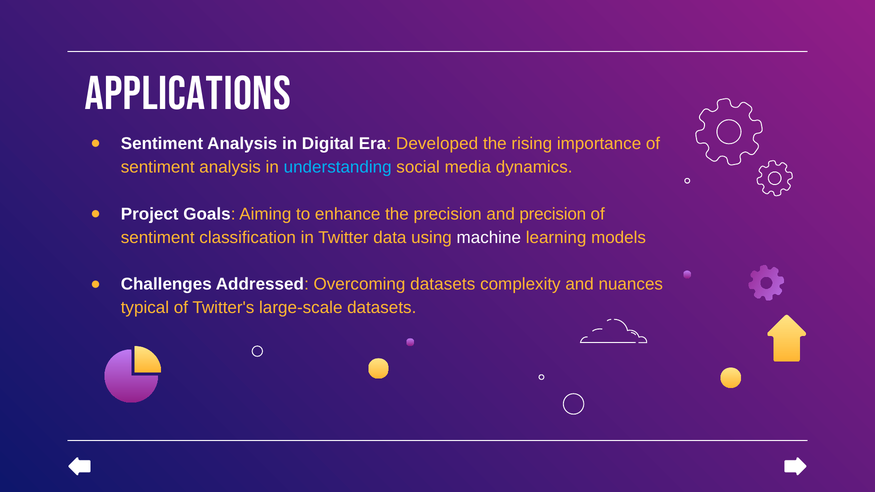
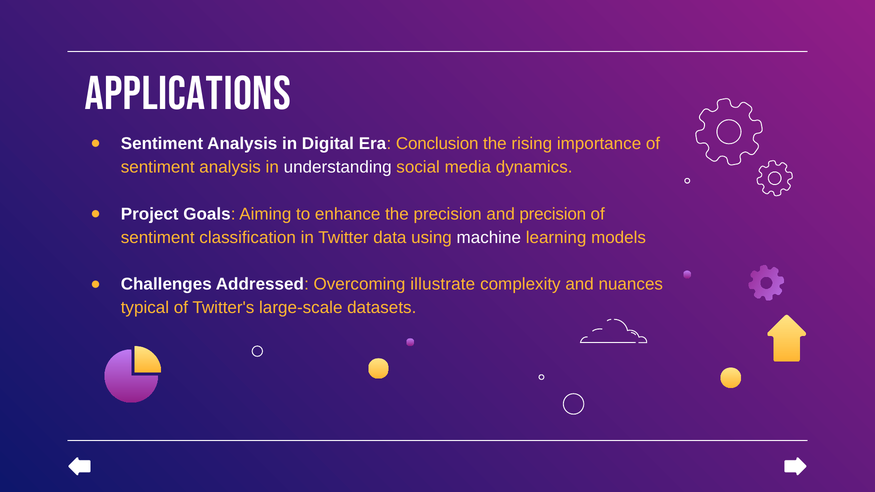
Developed: Developed -> Conclusion (437, 144)
understanding colour: light blue -> white (338, 167)
Overcoming datasets: datasets -> illustrate (443, 284)
